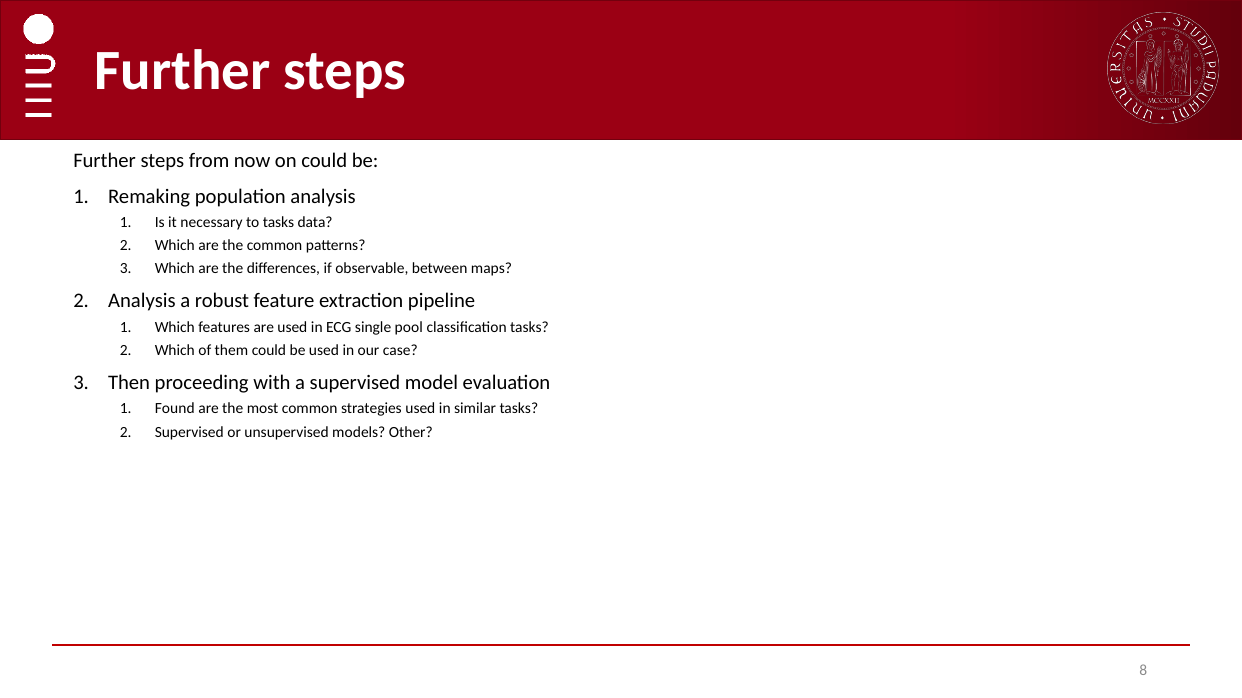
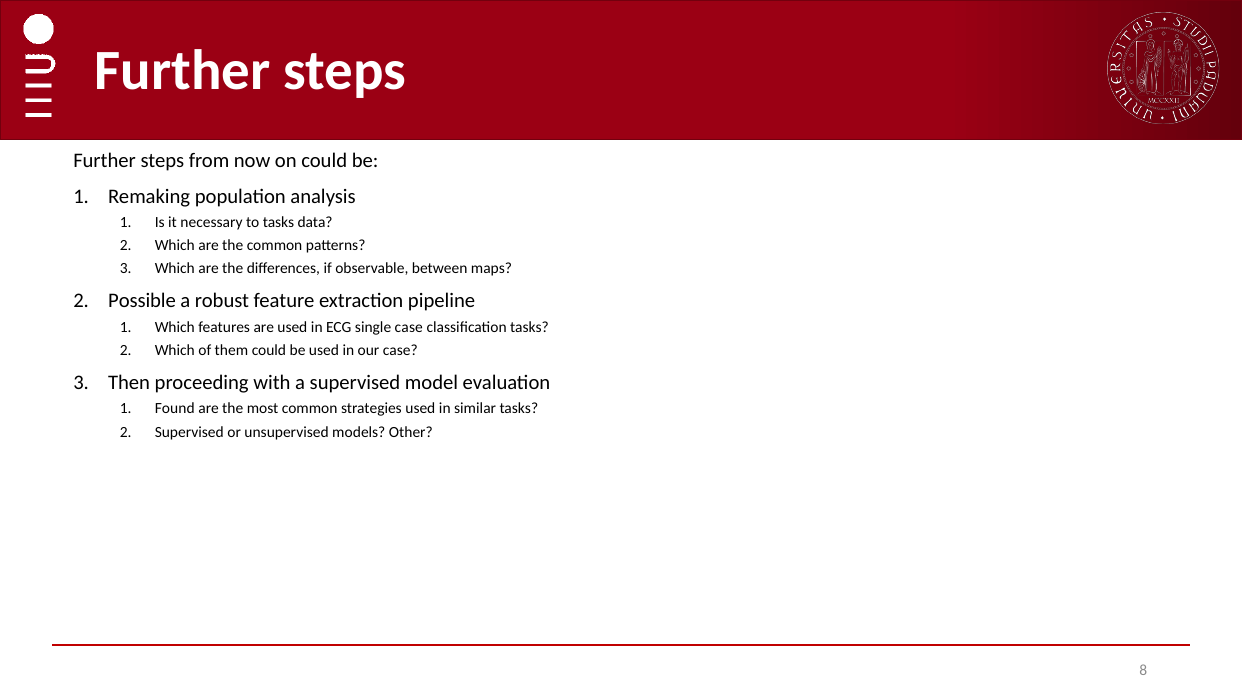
Analysis: Analysis -> Possible (142, 301)
single pool: pool -> case (409, 327)
